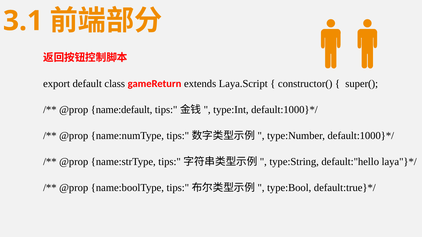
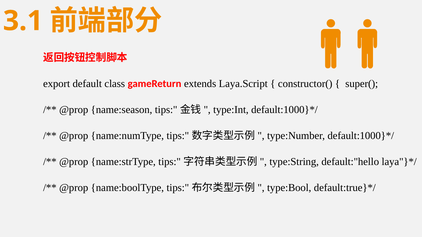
name:default: name:default -> name:season (122, 110)
